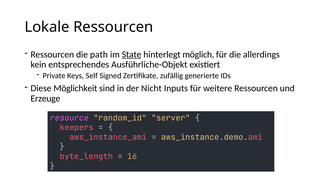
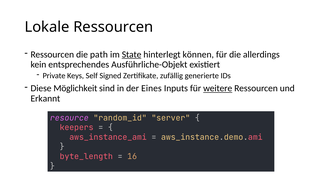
möglich: möglich -> können (198, 54)
Nicht: Nicht -> Eines (151, 88)
weitere underline: none -> present (218, 88)
Erzeuge: Erzeuge -> Erkannt (45, 99)
